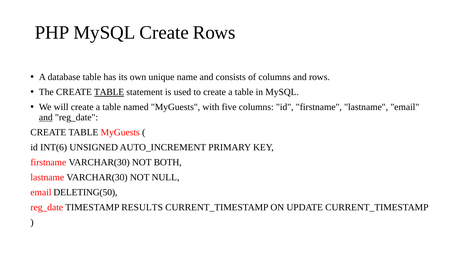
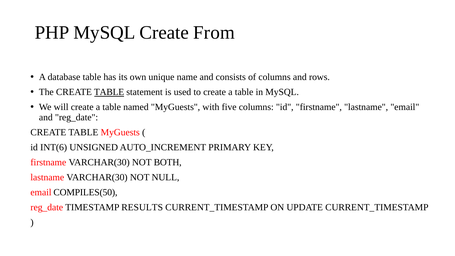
Create Rows: Rows -> From (214, 33)
and underline: present -> none (46, 117)
DELETING(50: DELETING(50 -> COMPILES(50 (85, 192)
